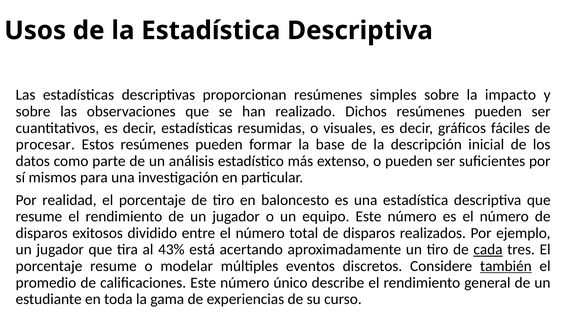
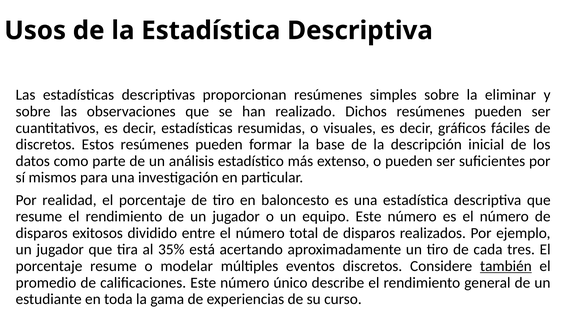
impacto: impacto -> eliminar (511, 95)
procesar: procesar -> discretos (45, 144)
43%: 43% -> 35% (171, 249)
cada underline: present -> none (488, 249)
